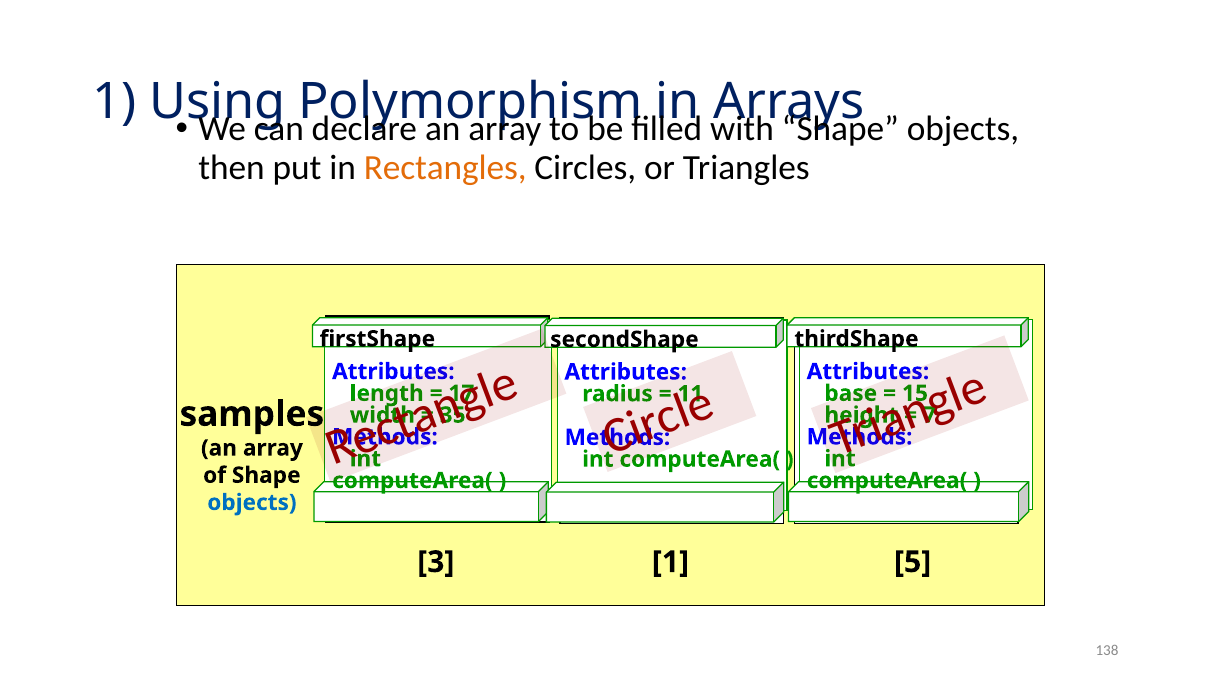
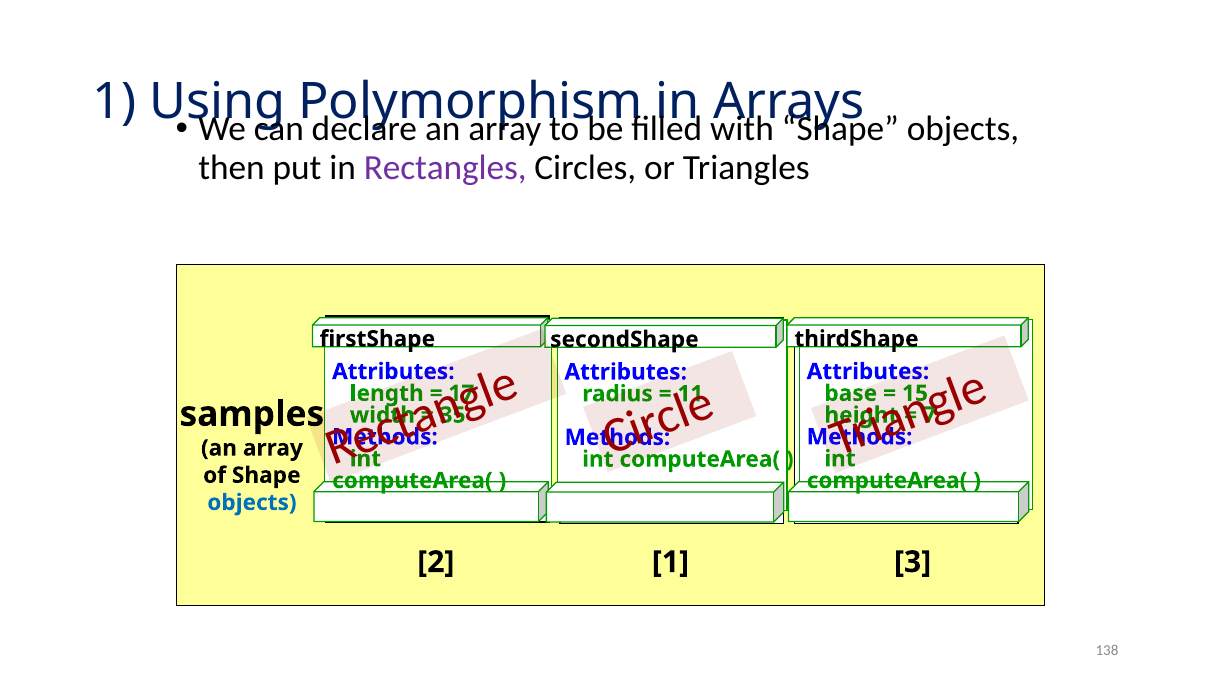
Rectangles colour: orange -> purple (445, 168)
3: 3 -> 2 (436, 562)
5: 5 -> 3 (913, 562)
